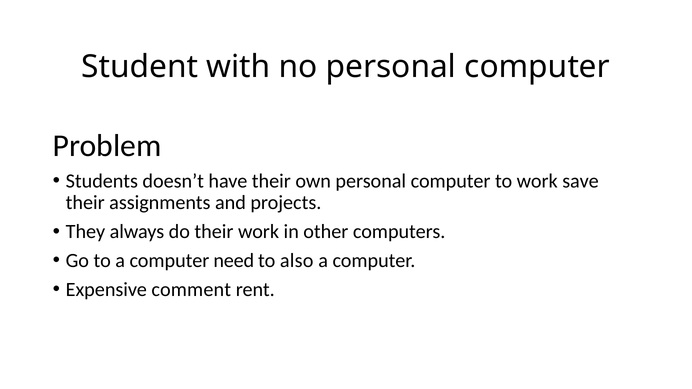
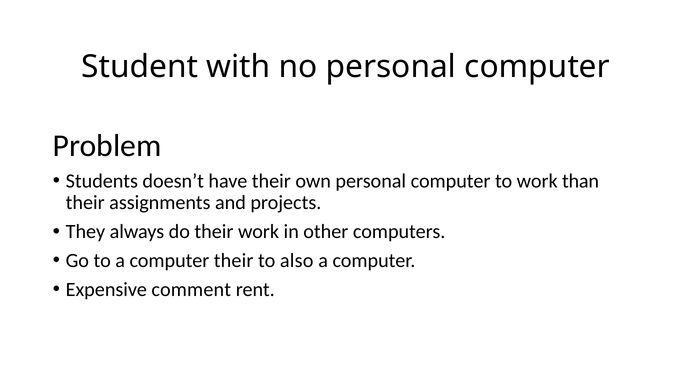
save: save -> than (581, 181)
computer need: need -> their (234, 261)
